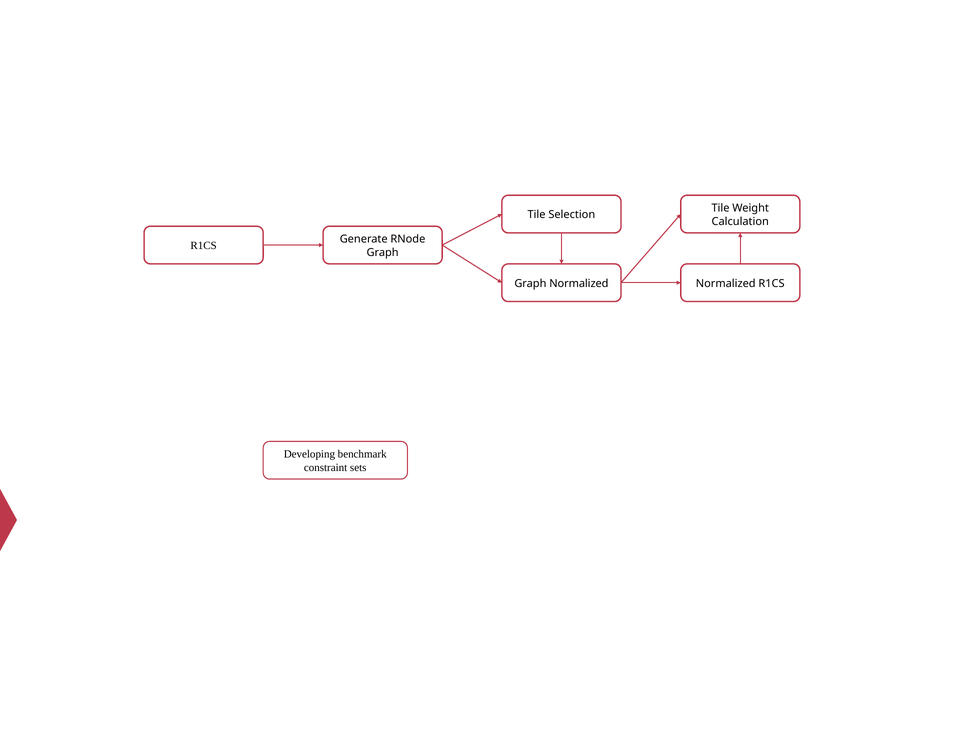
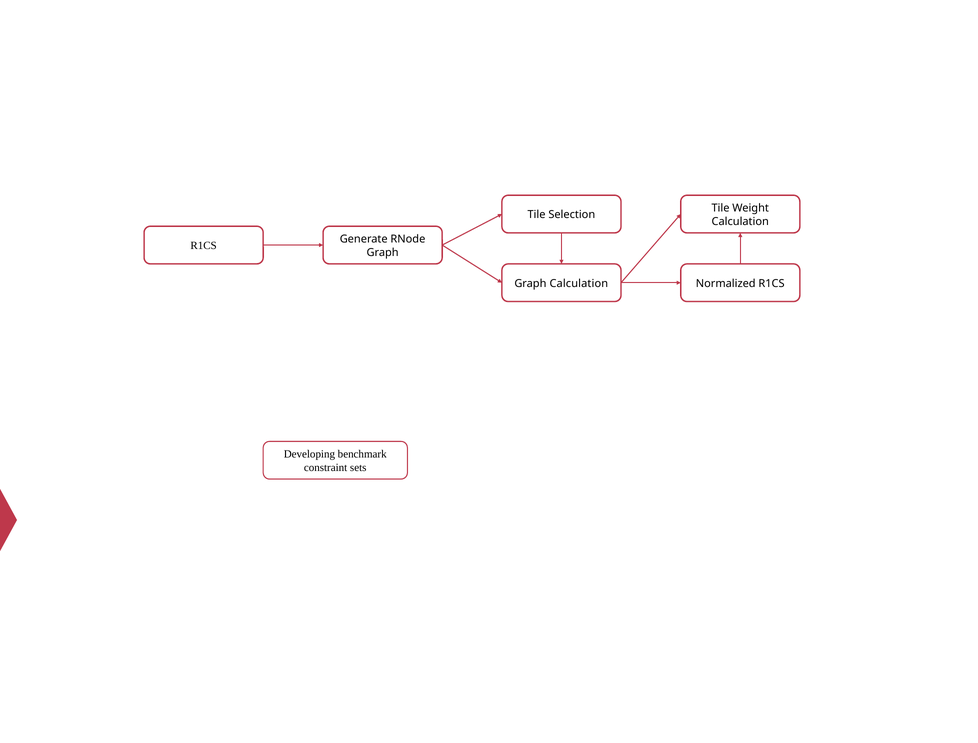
Graph Normalized: Normalized -> Calculation (579, 284)
